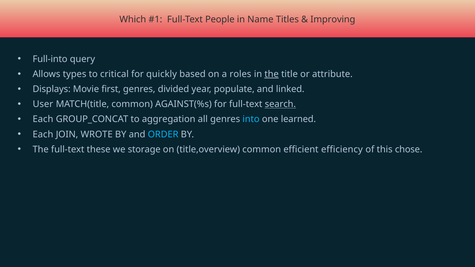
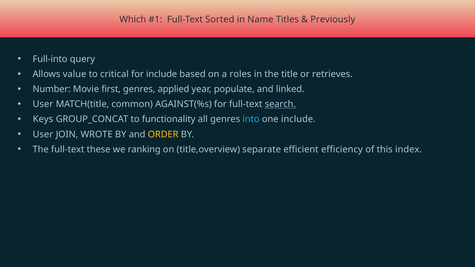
People: People -> Sorted (220, 19)
Improving: Improving -> Previously (333, 19)
types: types -> value (75, 74)
for quickly: quickly -> include (162, 74)
the underline: present -> none (272, 74)
attribute: attribute -> retrieves (332, 74)
Displays: Displays -> Number (52, 89)
divided: divided -> applied (173, 89)
Each: Each -> Keys (43, 119)
aggregation: aggregation -> functionality (169, 119)
one learned: learned -> include (298, 119)
Each: Each -> User (43, 134)
ORDER colour: light blue -> yellow (163, 134)
storage: storage -> ranking (144, 149)
title,overview common: common -> separate (262, 149)
chose: chose -> index (409, 149)
